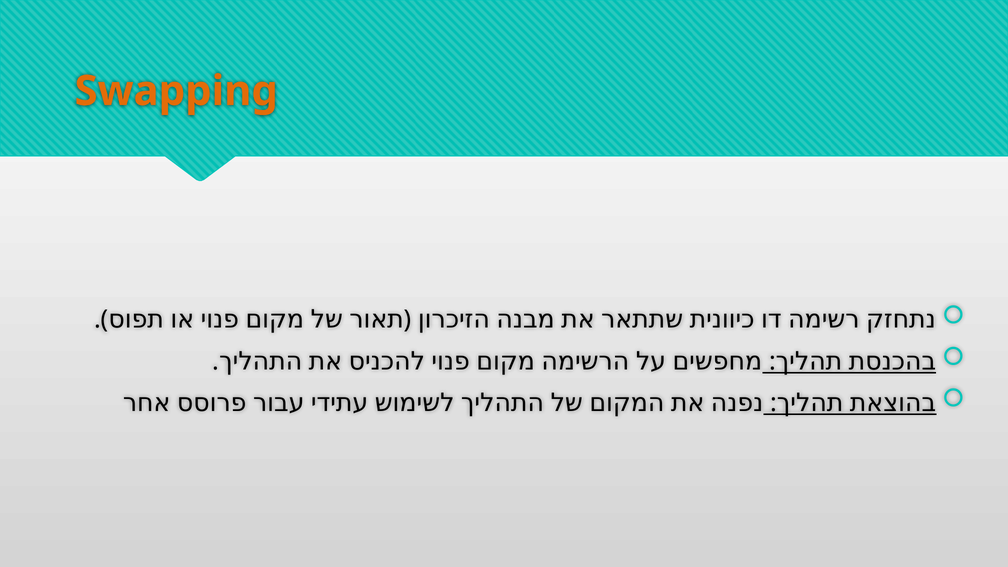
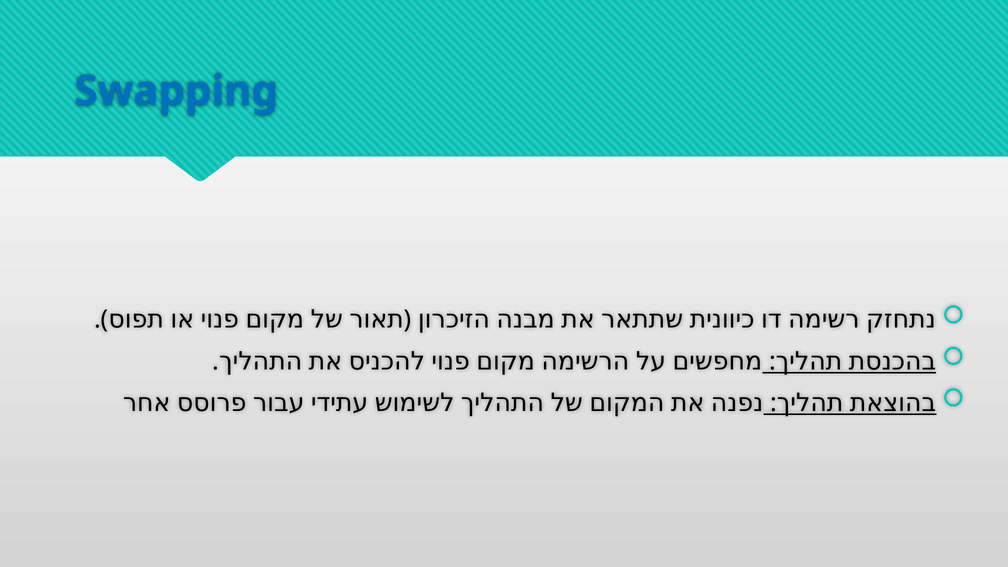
Swapping colour: orange -> blue (176, 91)
